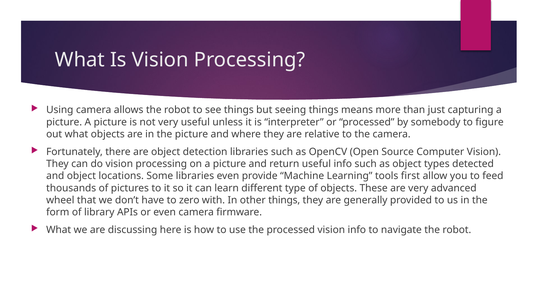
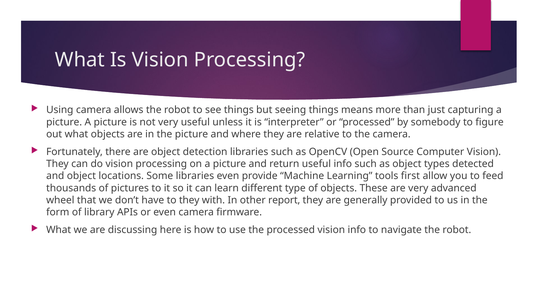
to zero: zero -> they (189, 201)
other things: things -> report (284, 201)
